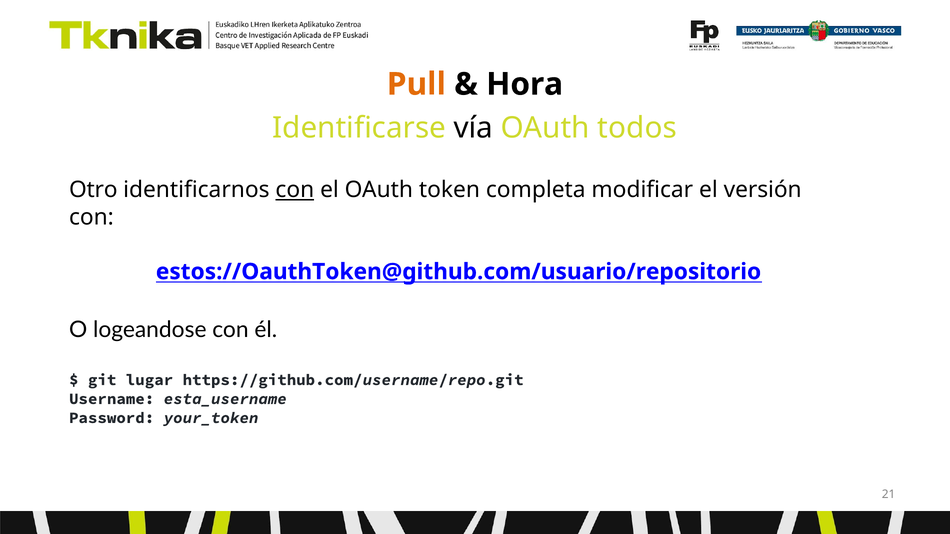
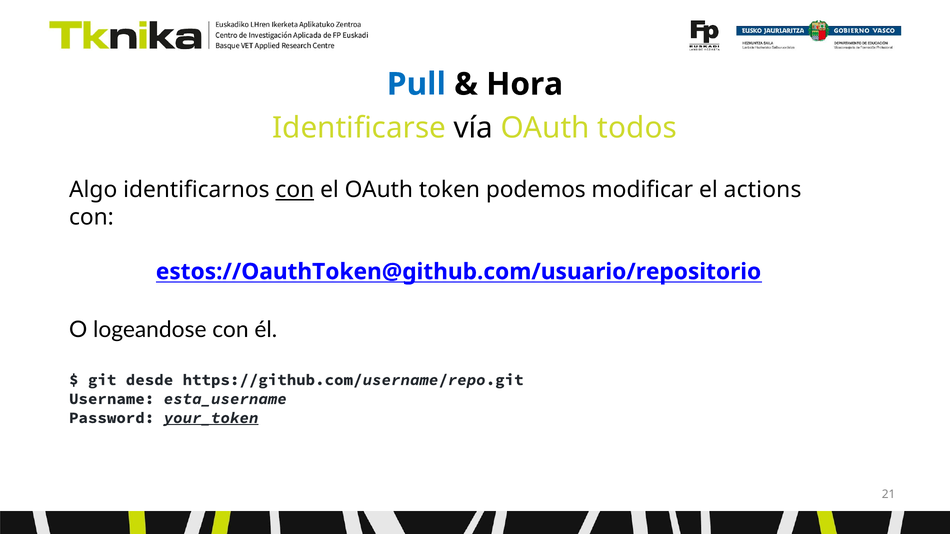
Pull colour: orange -> blue (416, 84)
Otro: Otro -> Algo (93, 190)
completa: completa -> podemos (536, 190)
versión: versión -> actions (763, 190)
lugar: lugar -> desde (149, 380)
your_token underline: none -> present (211, 418)
